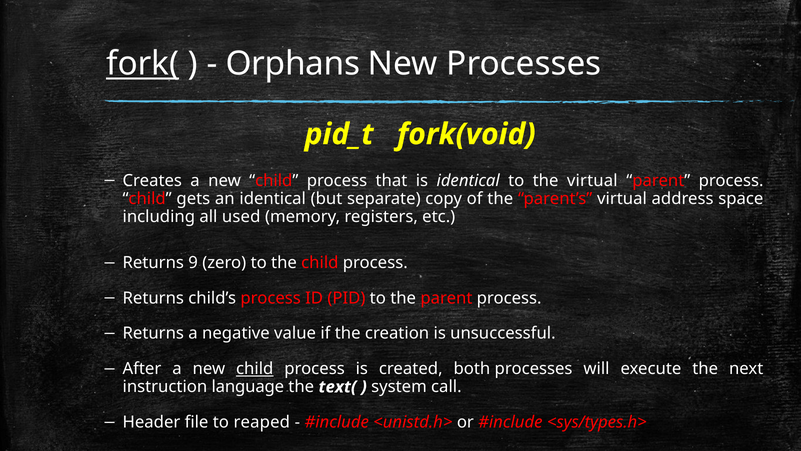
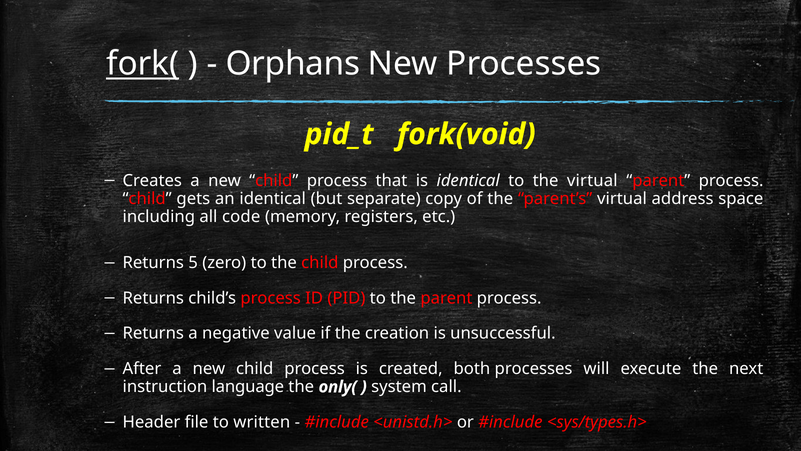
used: used -> code (241, 216)
9: 9 -> 5 (193, 263)
child underline: present -> none (255, 369)
text(: text( -> only( (338, 387)
reaped: reaped -> written (262, 422)
